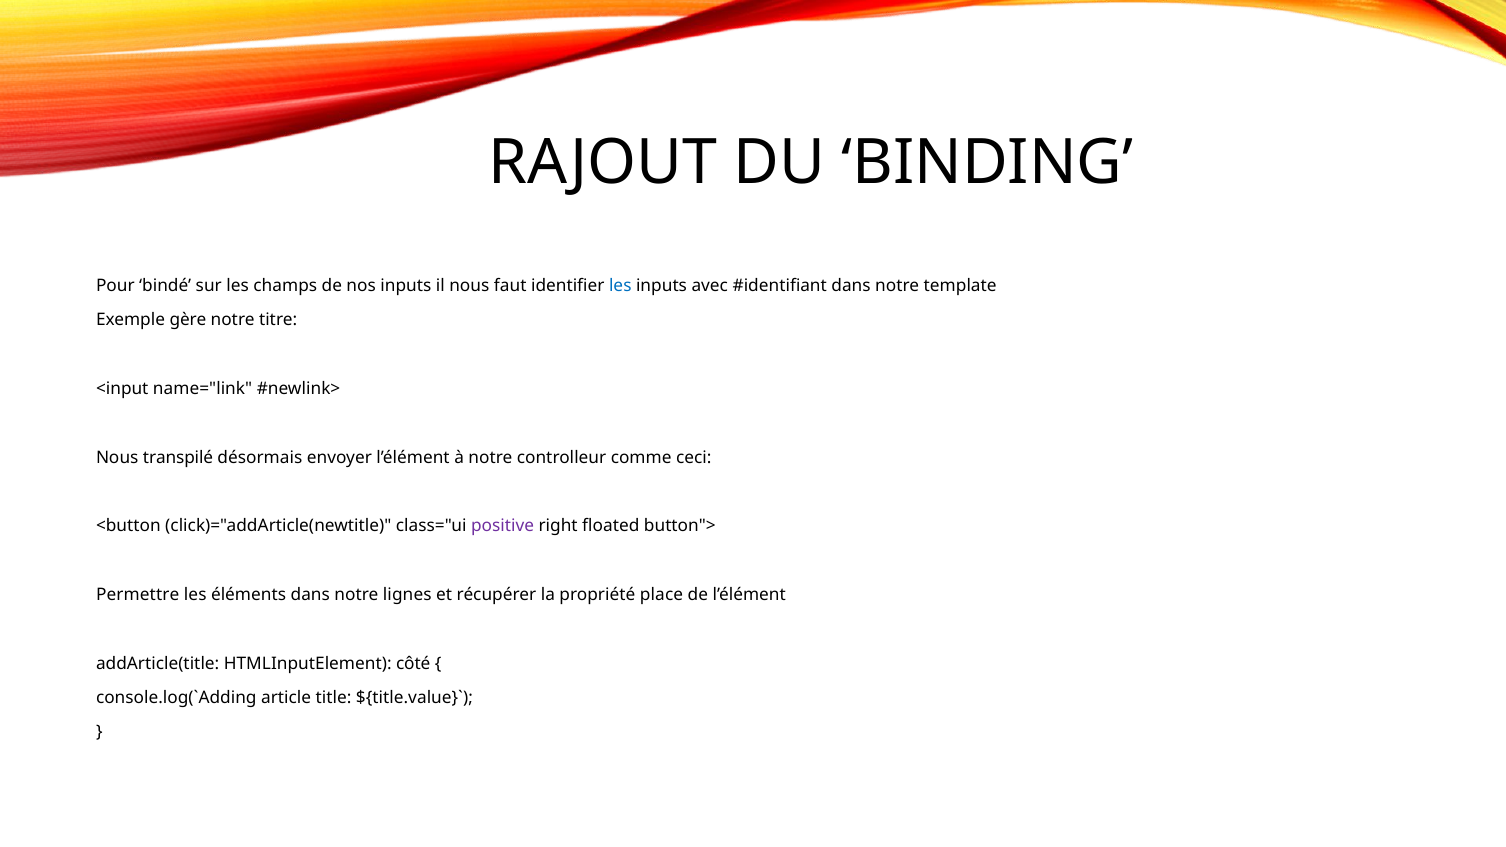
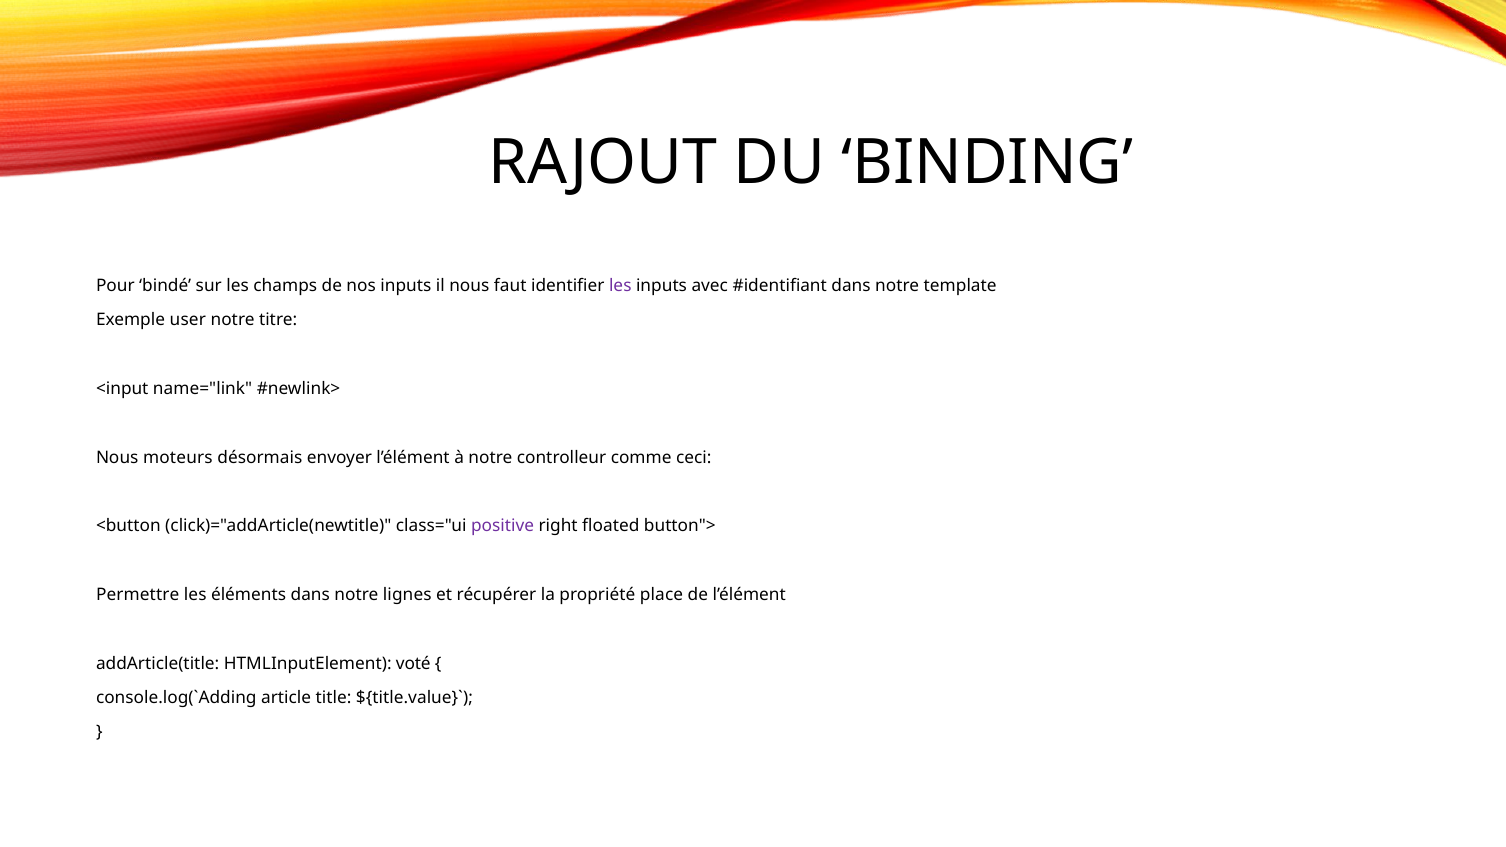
les colour: blue -> purple (620, 286)
gère: gère -> user (188, 320)
transpilé: transpilé -> moteurs (178, 458)
côté: côté -> voté (413, 664)
